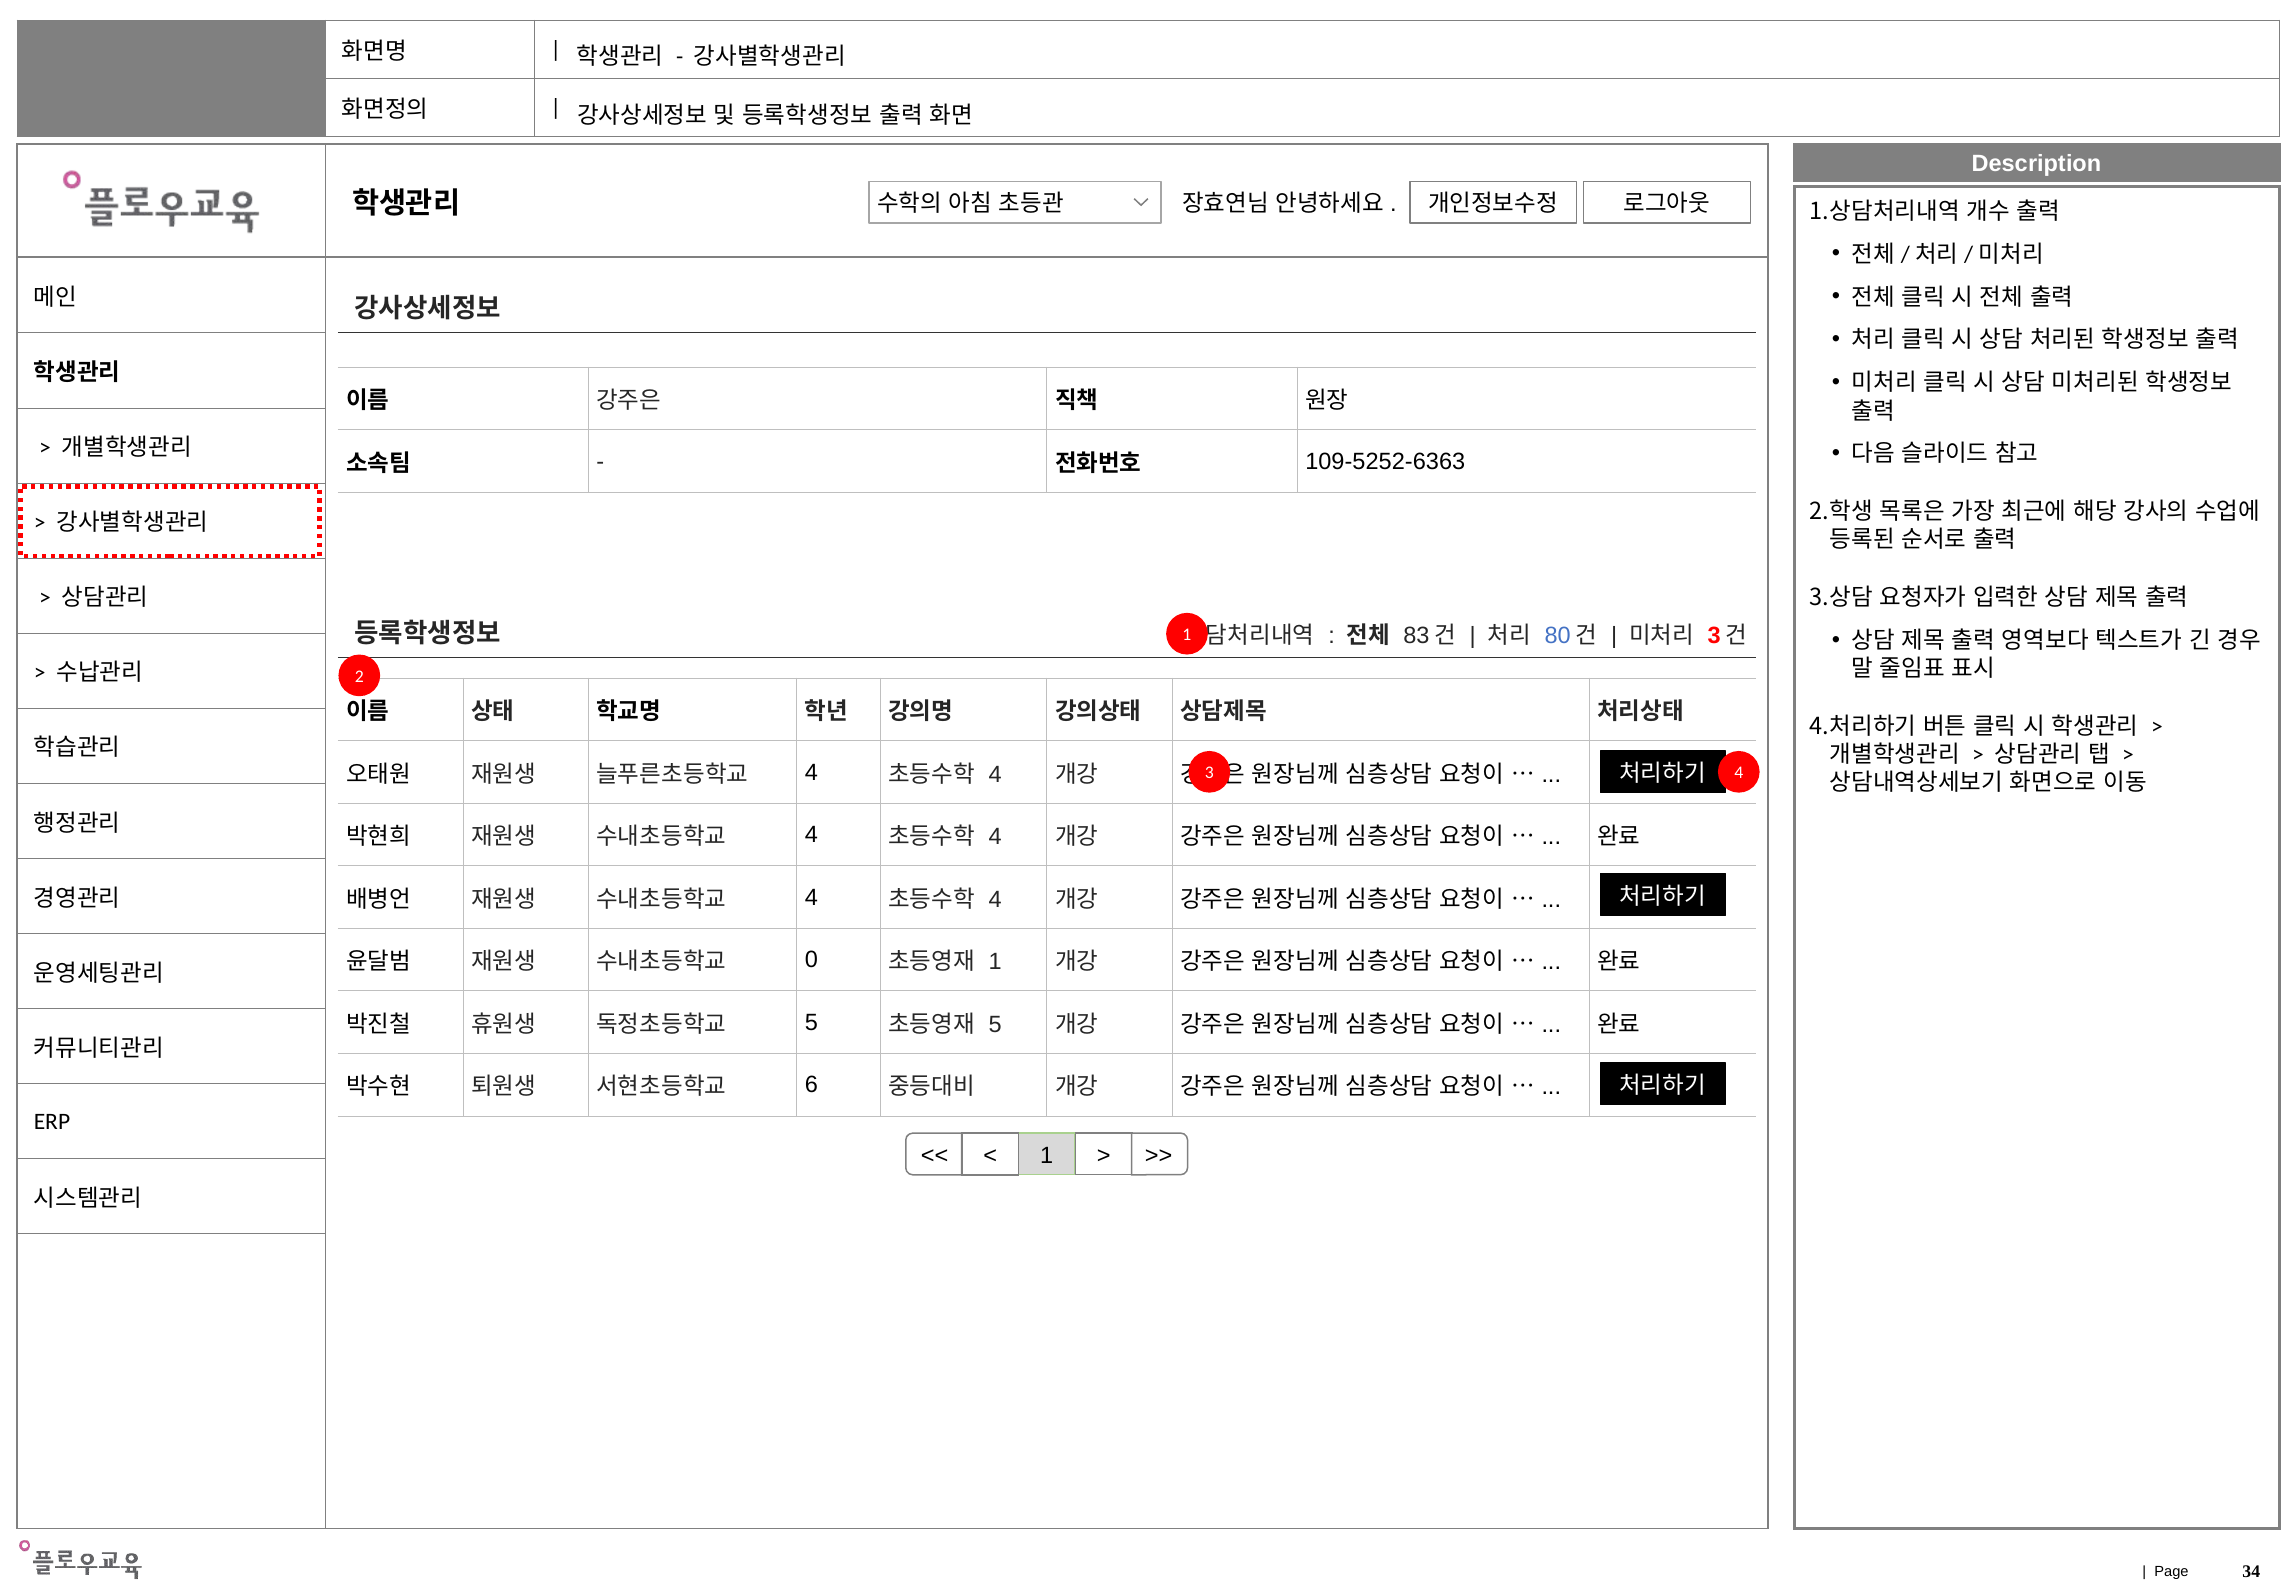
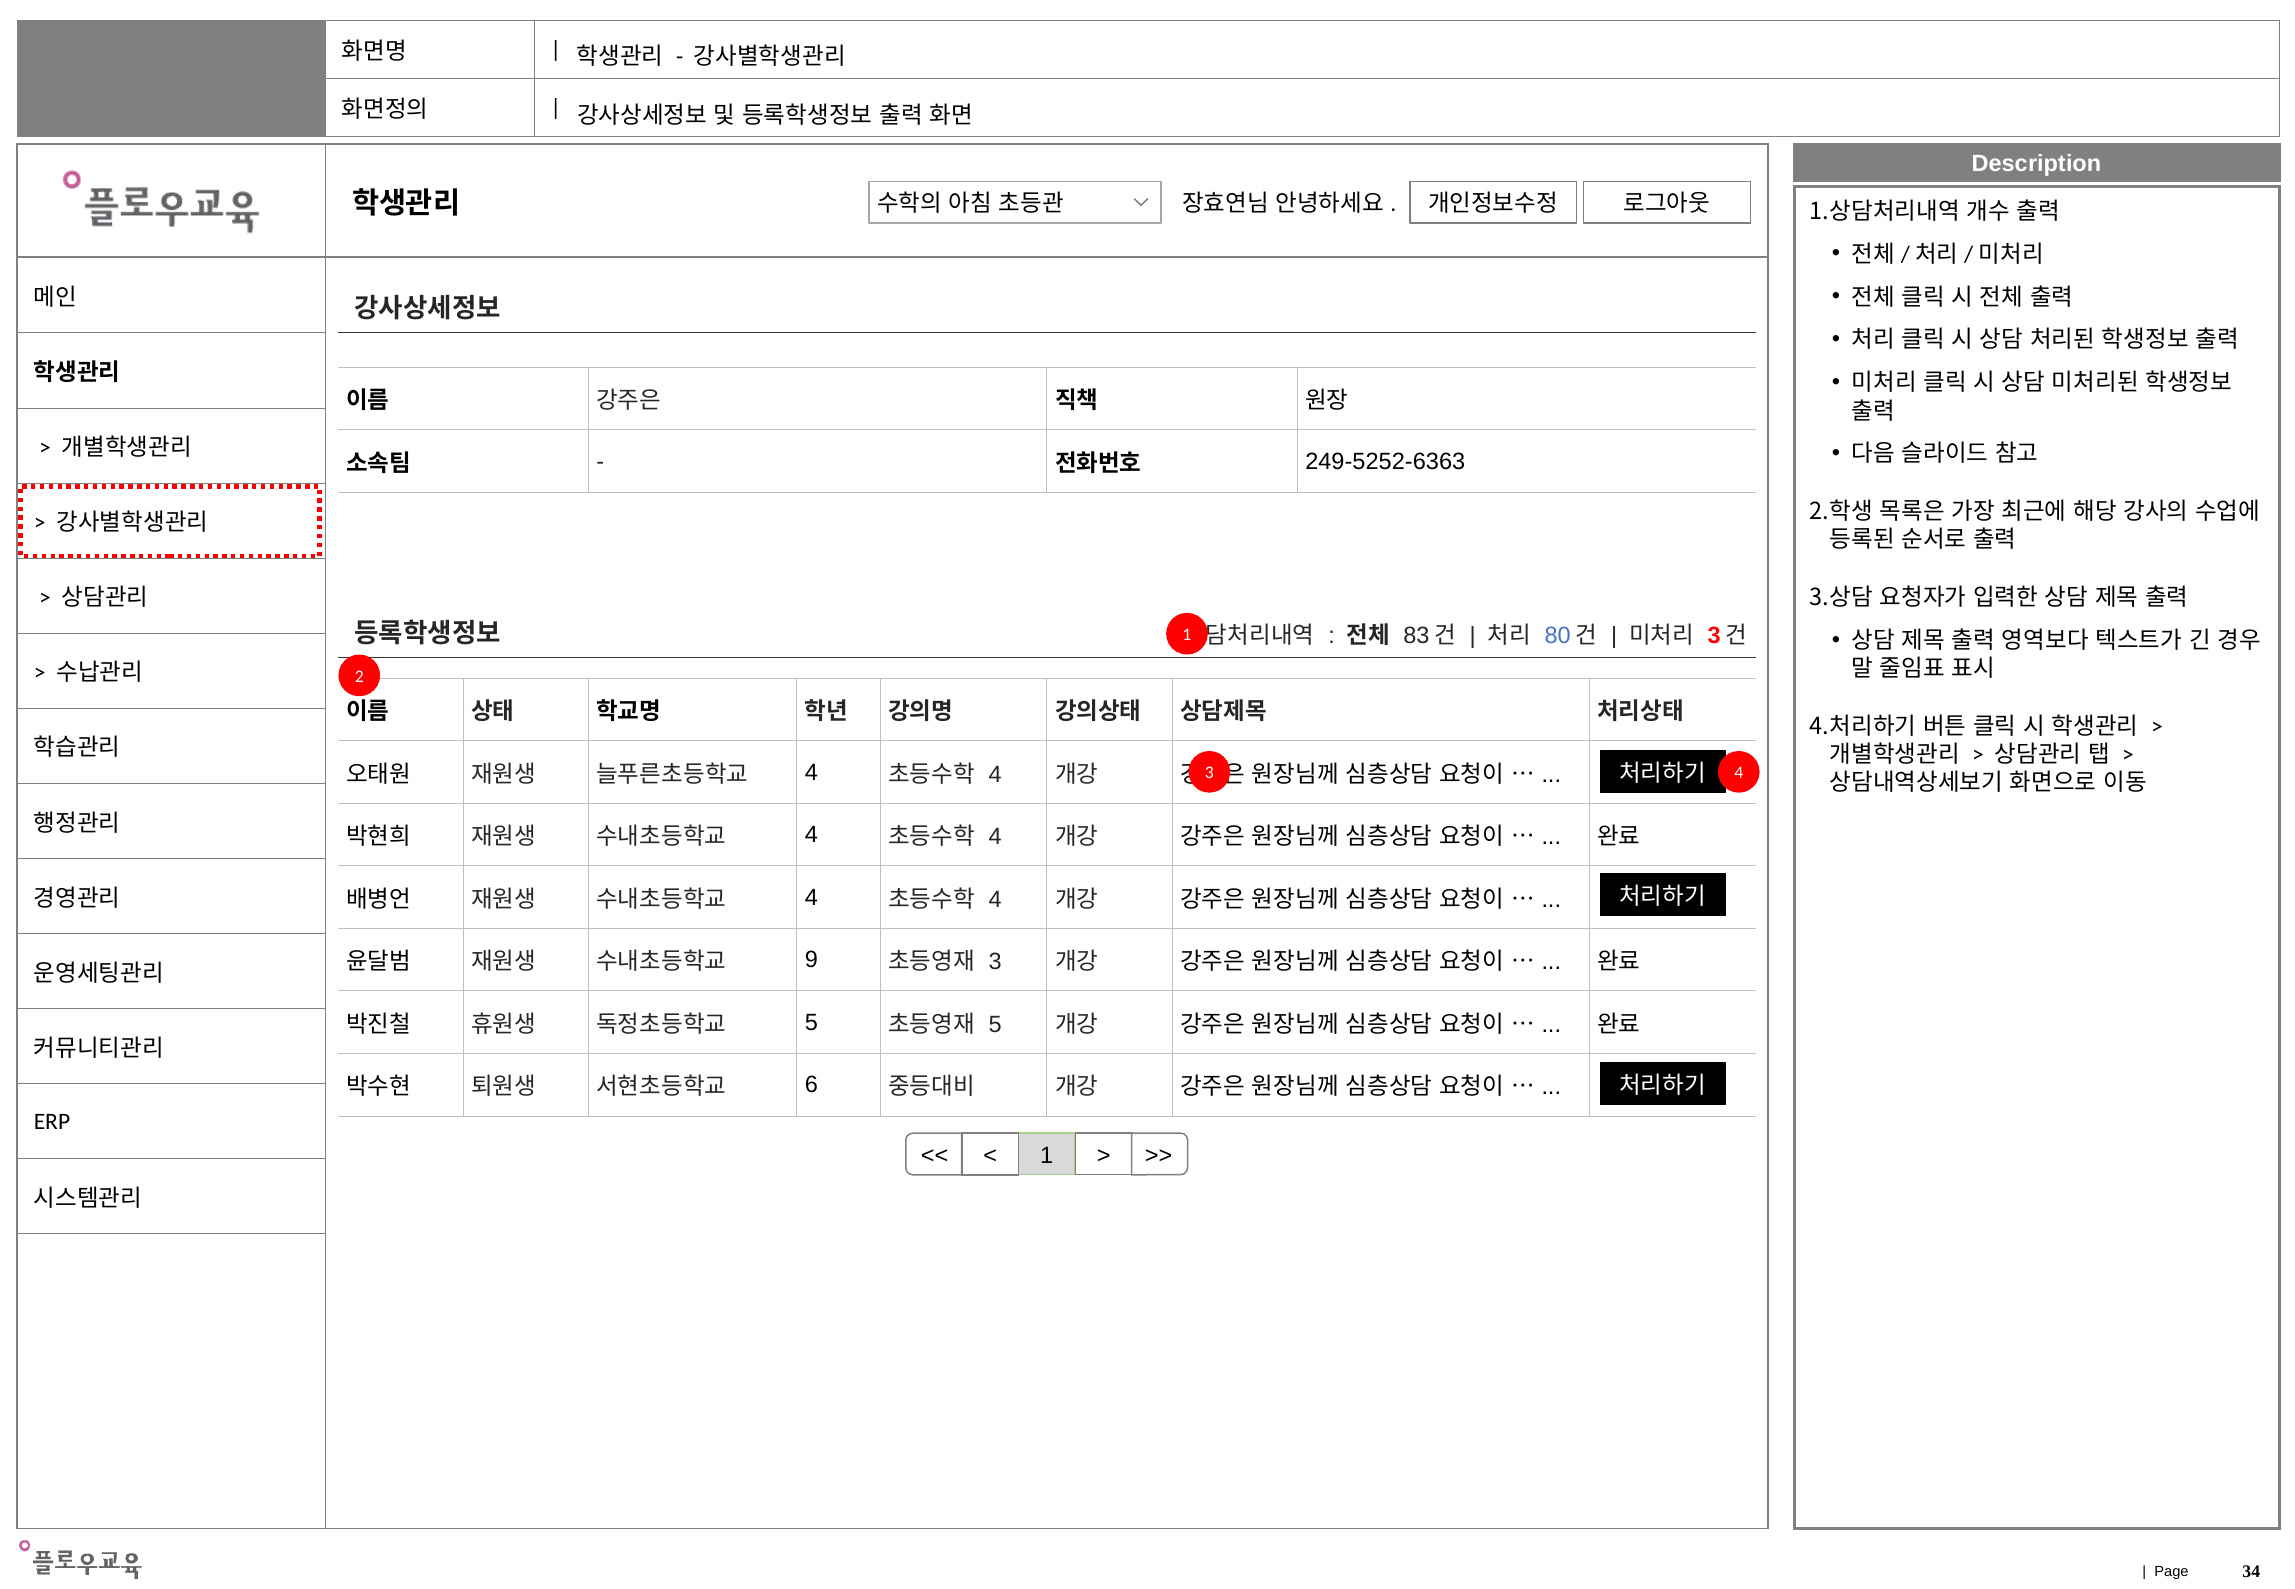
109-5252-6363: 109-5252-6363 -> 249-5252-6363 (1385, 461)
0: 0 -> 9 (811, 960)
1: 1 -> 3 (995, 962)
